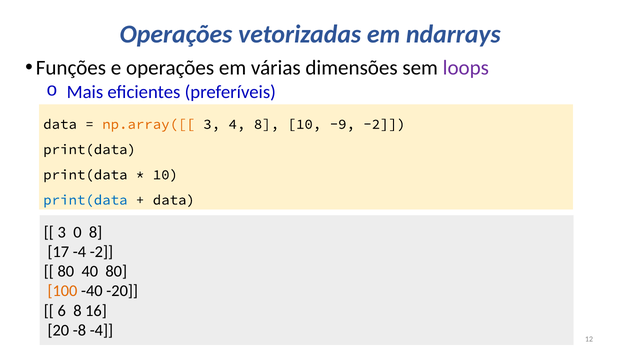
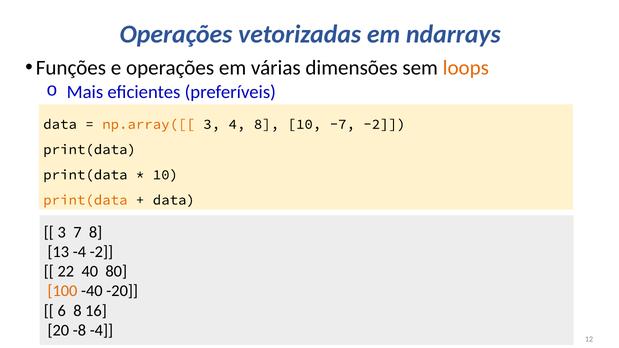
loops colour: purple -> orange (466, 68)
-9: -9 -> -7 (342, 124)
print(data colour: blue -> orange (85, 200)
0: 0 -> 7 (77, 232)
17: 17 -> 13 (58, 252)
80: 80 -> 22 (66, 272)
